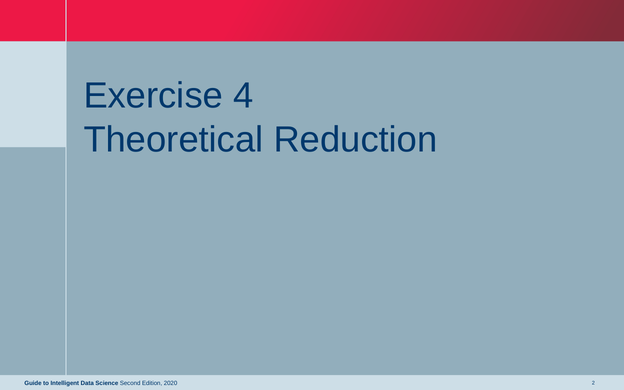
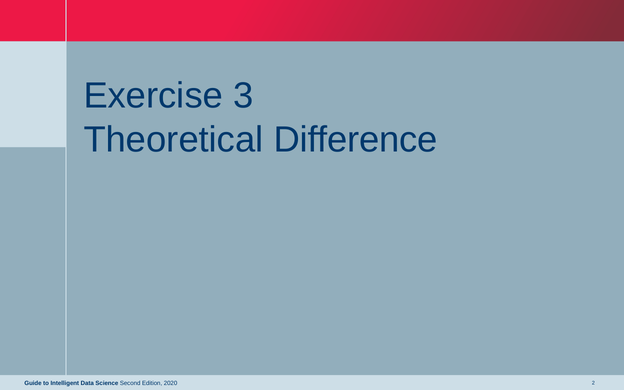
4: 4 -> 3 (243, 96)
Reduction: Reduction -> Difference (356, 140)
